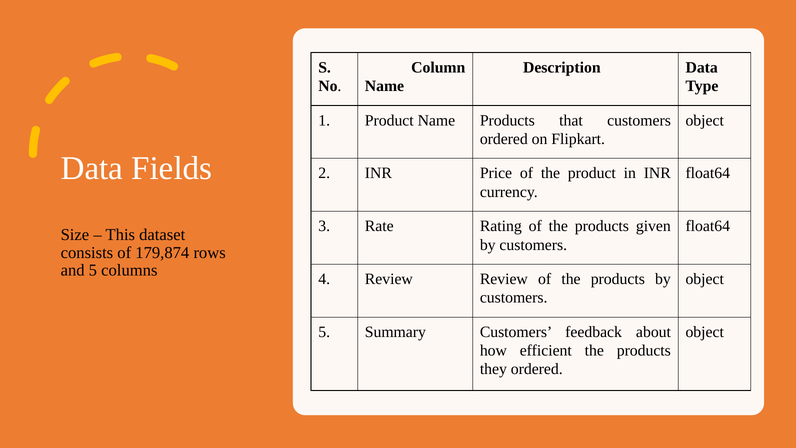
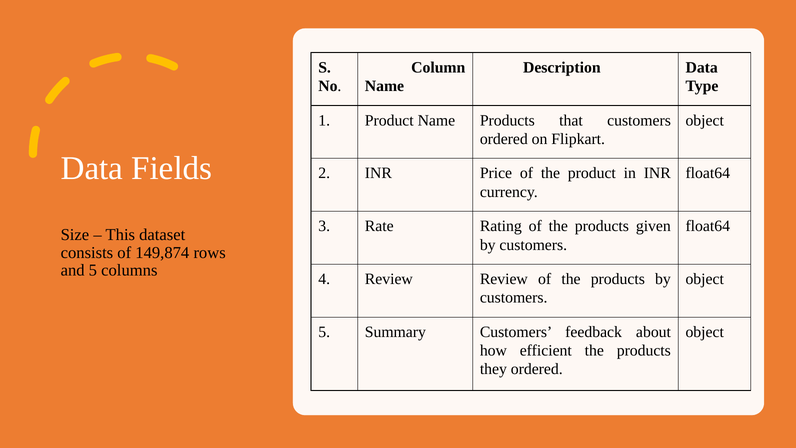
179,874: 179,874 -> 149,874 (162, 252)
